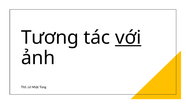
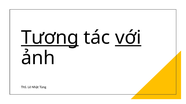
Tương underline: none -> present (50, 38)
